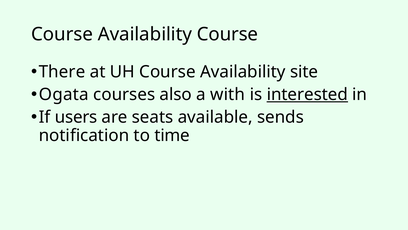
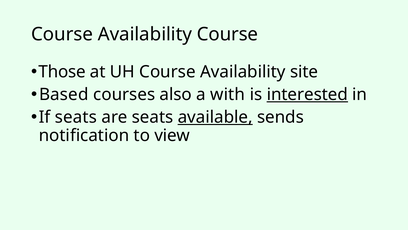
There: There -> Those (62, 72)
Ogata: Ogata -> Based (64, 94)
If users: users -> seats (76, 117)
available underline: none -> present (215, 117)
time: time -> view (172, 135)
